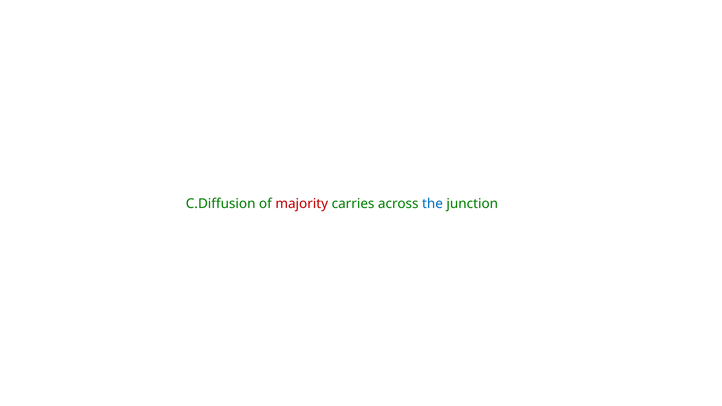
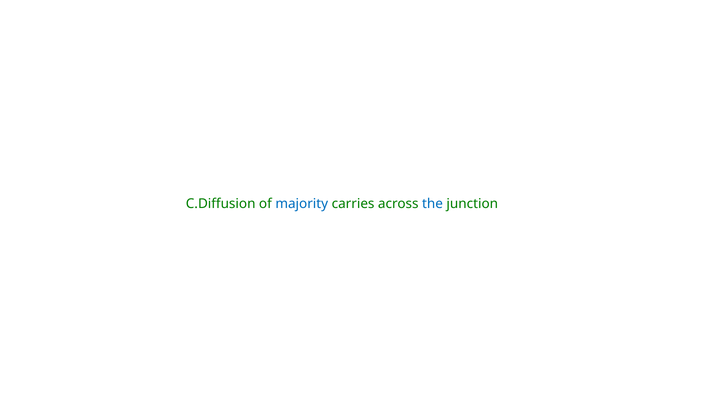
majority colour: red -> blue (302, 204)
